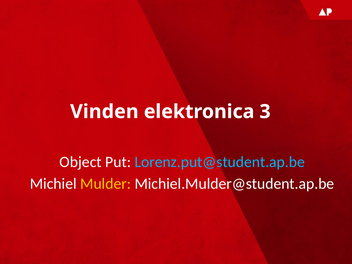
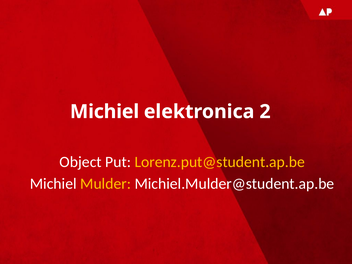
Vinden: Vinden -> Michiel (105, 112)
3: 3 -> 2 (265, 112)
Lorenz.put@student.ap.be colour: light blue -> yellow (220, 162)
